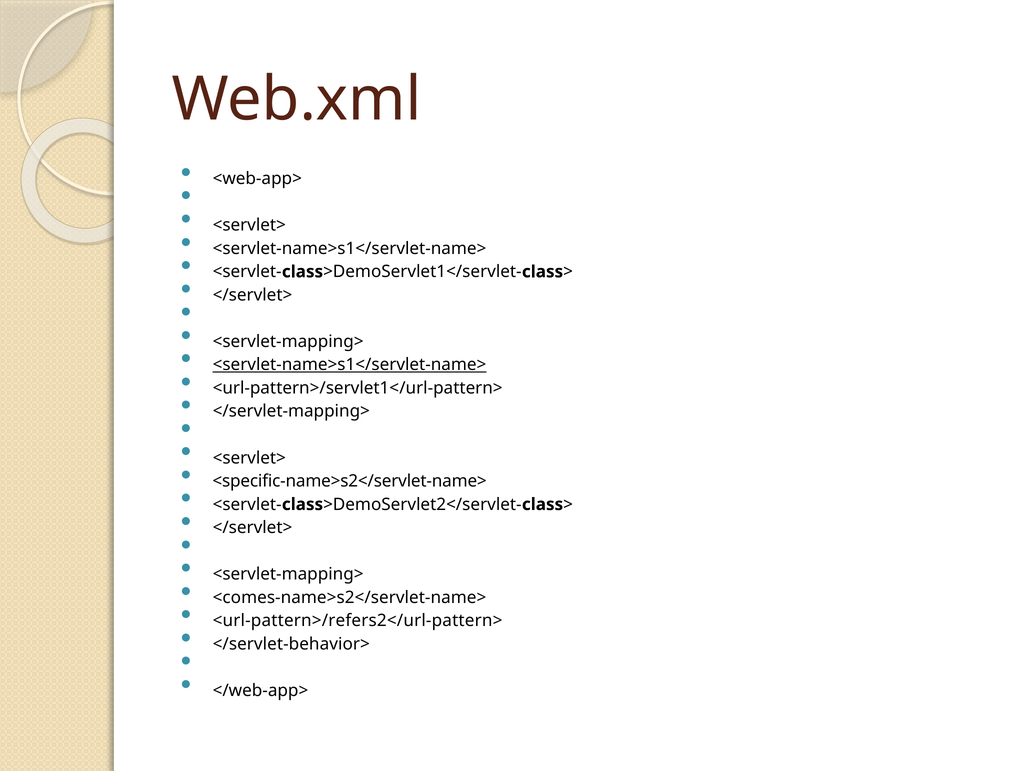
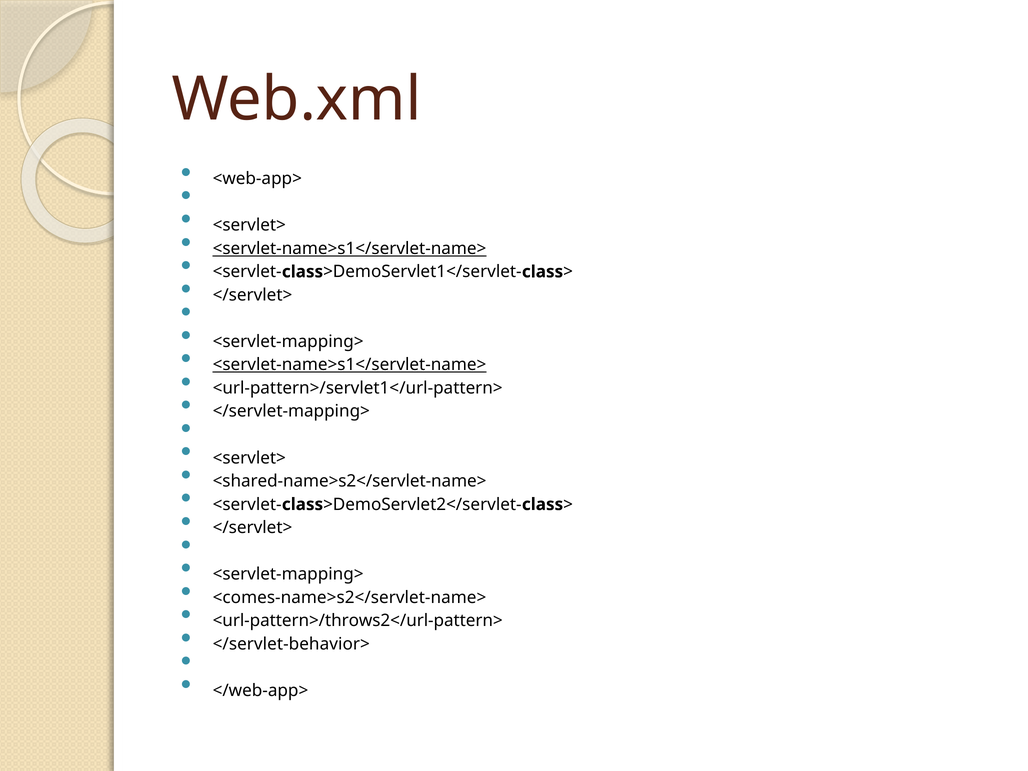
<servlet-name>s1</servlet-name> underline: none -> present (350, 248)
<specific-name>s2</servlet-name>: <specific-name>s2</servlet-name> -> <shared-name>s2</servlet-name> (350, 481)
<url-pattern>/refers2</url-pattern>: <url-pattern>/refers2</url-pattern> -> <url-pattern>/throws2</url-pattern> (358, 621)
